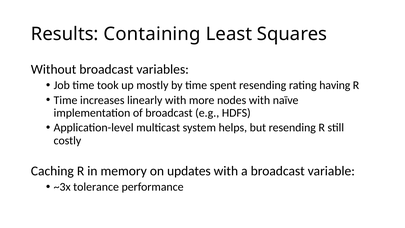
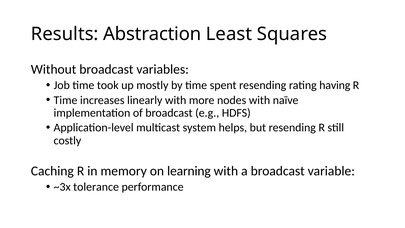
Containing: Containing -> Abstraction (152, 34)
updates: updates -> learning (189, 171)
